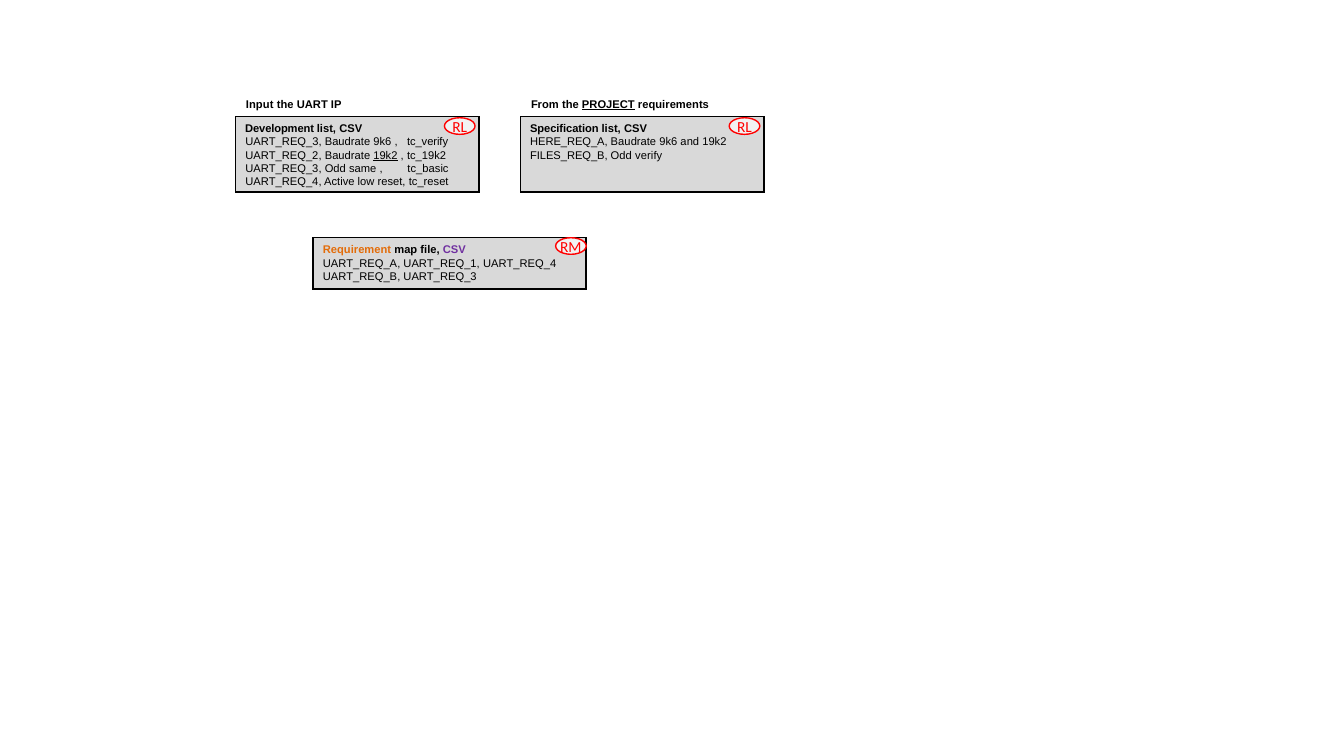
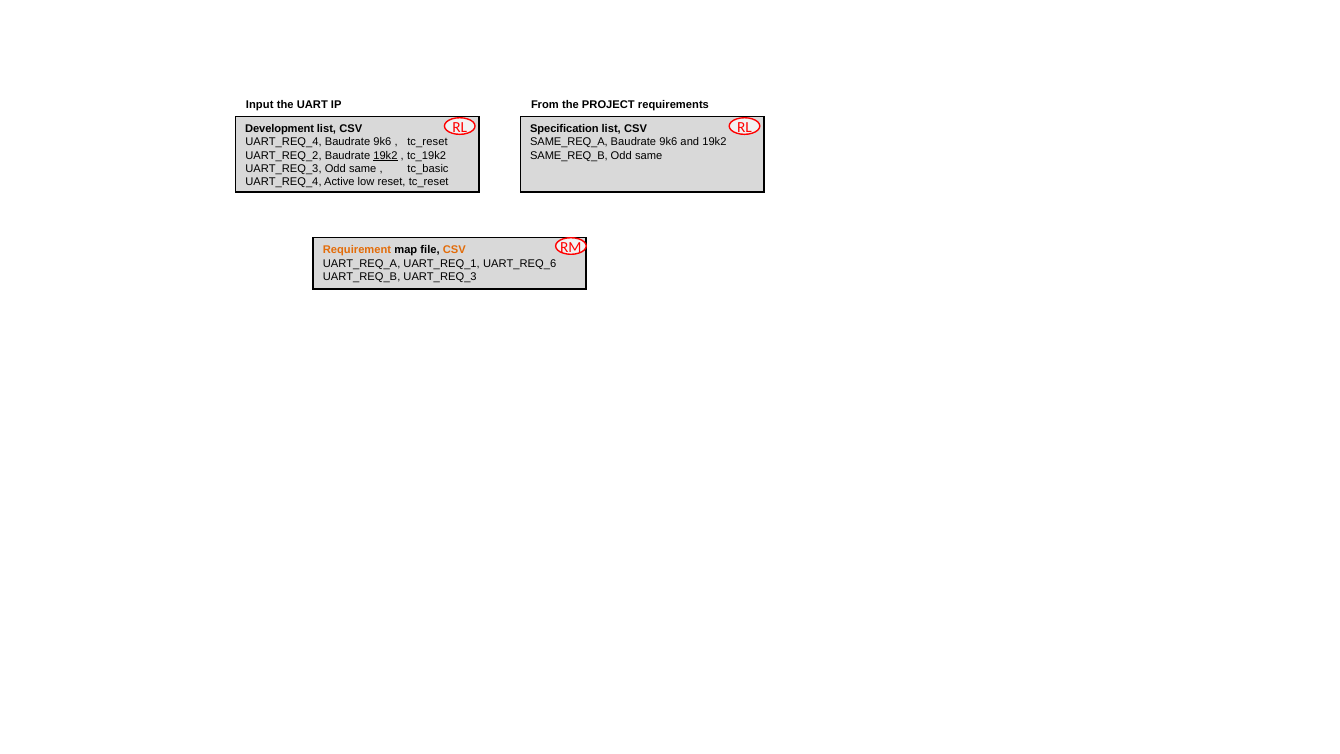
PROJECT underline: present -> none (608, 105)
UART_REQ_3: UART_REQ_3 -> UART_REQ_4 (284, 142)
tc_verify: tc_verify -> tc_reset (427, 142)
HERE_REQ_A: HERE_REQ_A -> SAME_REQ_A (569, 142)
FILES_REQ_B: FILES_REQ_B -> SAME_REQ_B (569, 155)
verify: verify -> same (649, 155)
CSV colour: purple -> orange (454, 250)
UART_REQ_1 UART_REQ_4: UART_REQ_4 -> UART_REQ_6 (520, 263)
